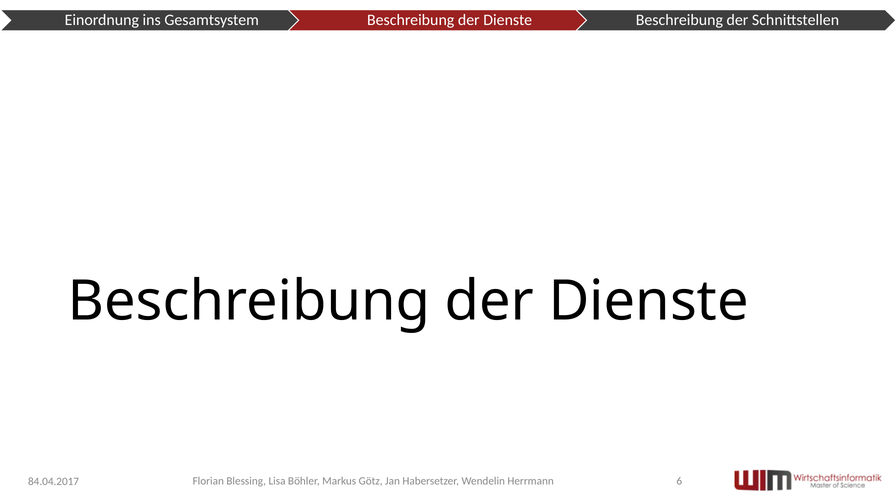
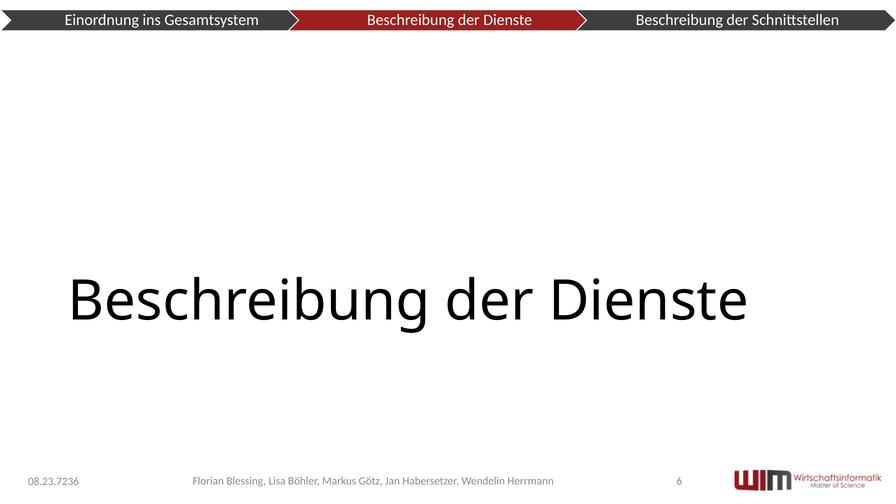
84.04.2017: 84.04.2017 -> 08.23.7236 (54, 481)
